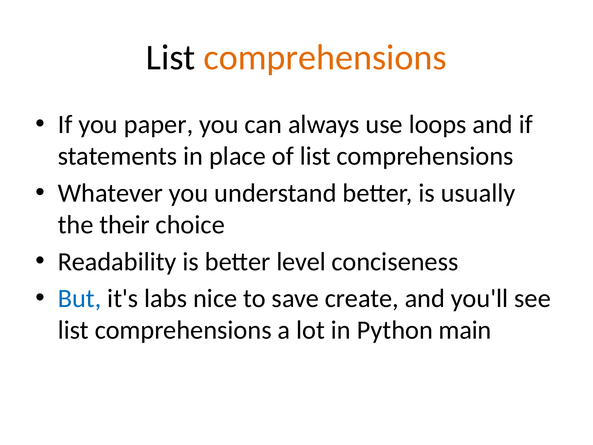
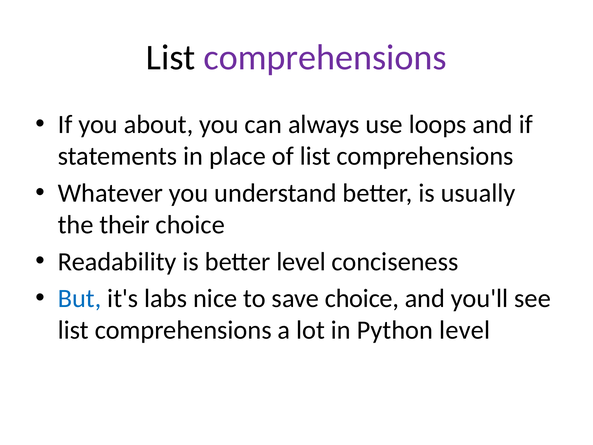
comprehensions colour: orange -> purple (325, 57)
paper: paper -> about (159, 124)
save create: create -> choice (362, 298)
Python main: main -> level (465, 330)
